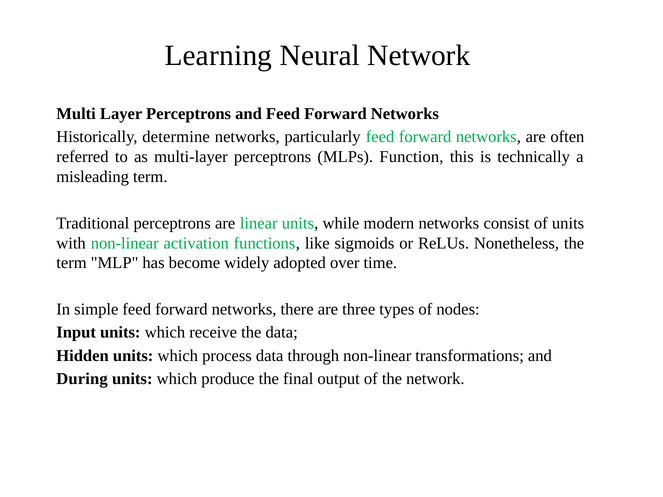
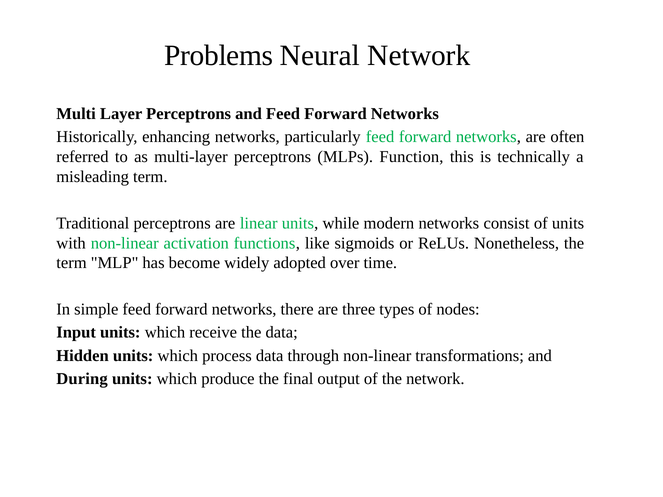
Learning: Learning -> Problems (219, 55)
determine: determine -> enhancing (176, 137)
